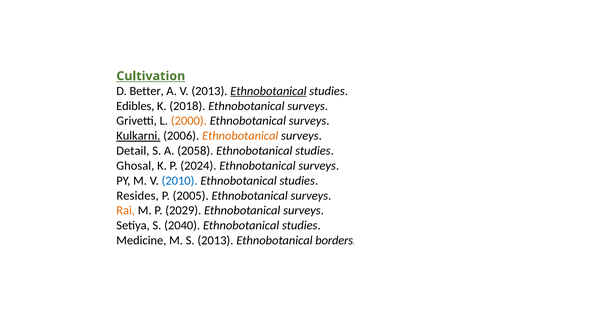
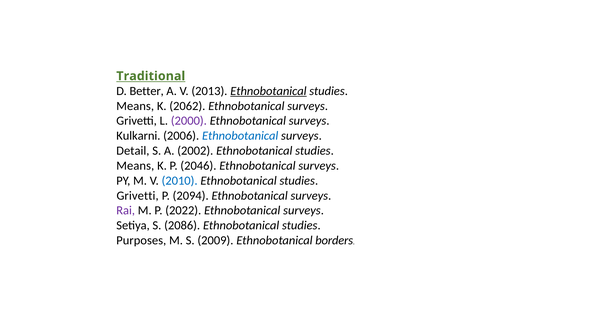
Cultivation: Cultivation -> Traditional (151, 76)
Edibles: Edibles -> Means (135, 106)
2018: 2018 -> 2062 (187, 106)
2000 colour: orange -> purple (189, 121)
Kulkarni underline: present -> none (138, 136)
Ethnobotanical colour: orange -> blue (240, 136)
2058: 2058 -> 2002 (195, 151)
Ghosal: Ghosal -> Means (135, 166)
2024: 2024 -> 2046 (198, 166)
Resides: Resides -> Grivetti (138, 196)
2005: 2005 -> 2094 (191, 196)
Rai colour: orange -> purple (126, 211)
2029: 2029 -> 2022 (183, 211)
2040: 2040 -> 2086 (182, 226)
Medicine: Medicine -> Purposes (141, 241)
S 2013: 2013 -> 2009 (215, 241)
